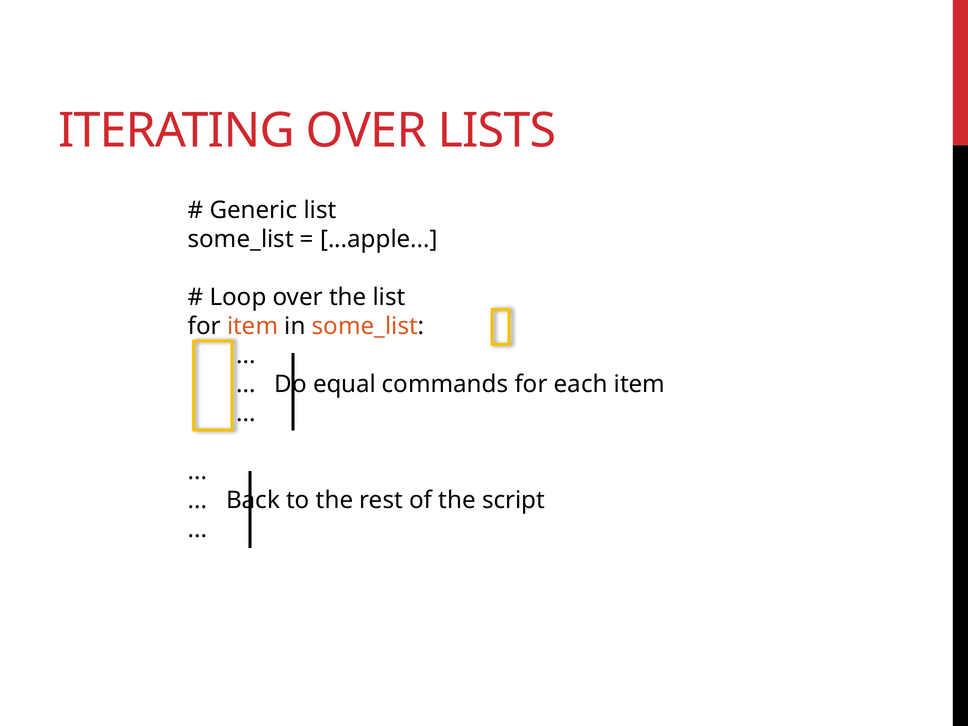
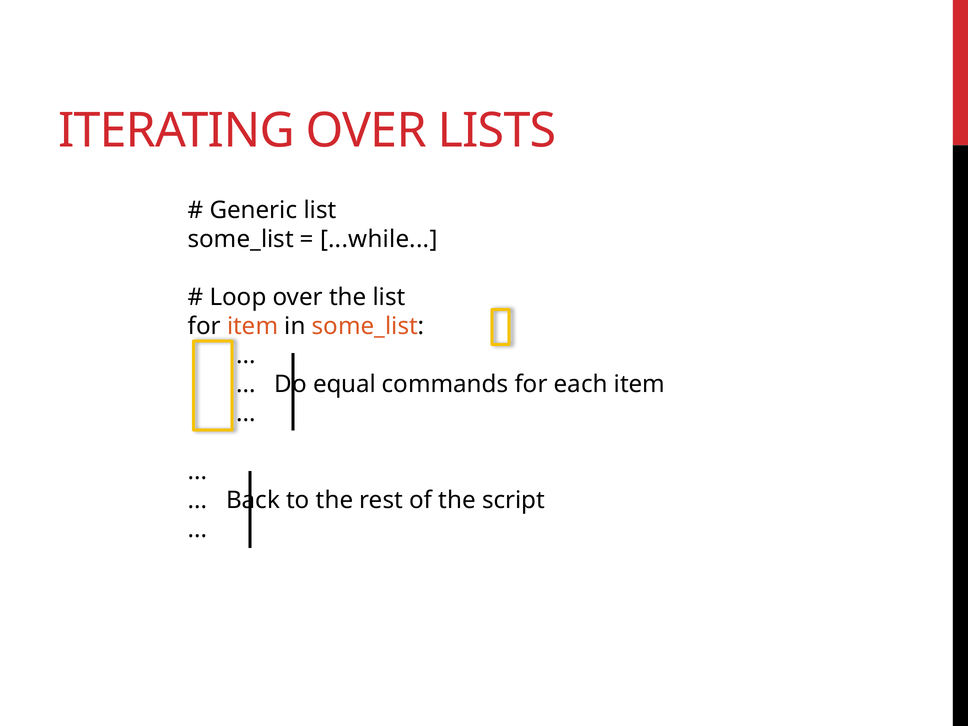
...apple: ...apple -> ...while (379, 239)
